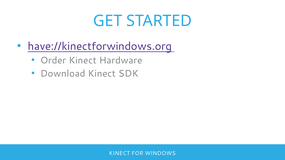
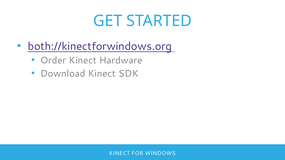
have://kinectforwindows.org: have://kinectforwindows.org -> both://kinectforwindows.org (100, 46)
